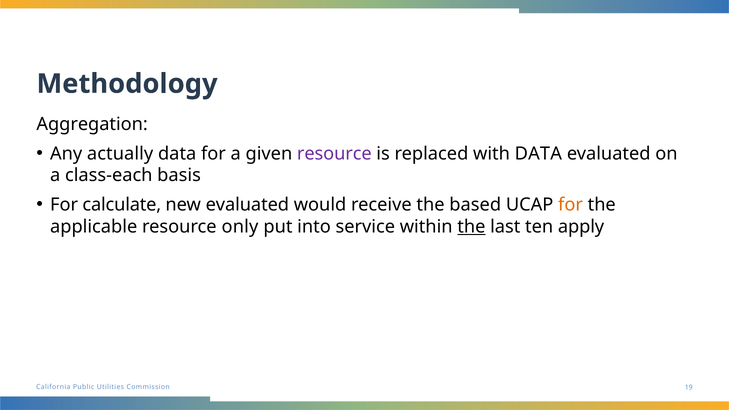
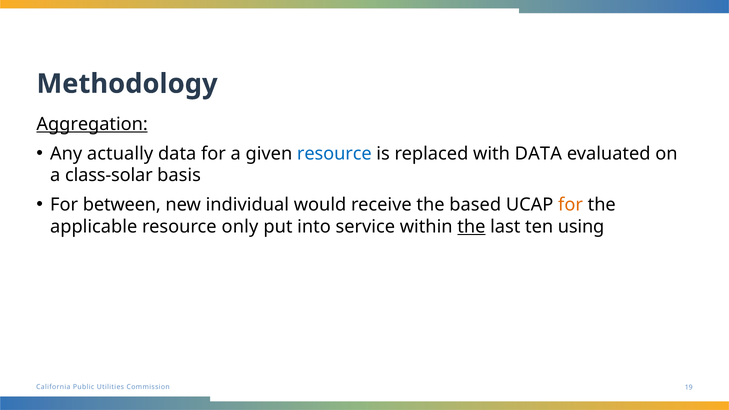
Aggregation underline: none -> present (92, 124)
resource colour: purple -> blue (334, 154)
class-each: class-each -> class-solar (109, 175)
calculate: calculate -> between (122, 205)
new evaluated: evaluated -> individual (247, 205)
apply: apply -> using (581, 227)
